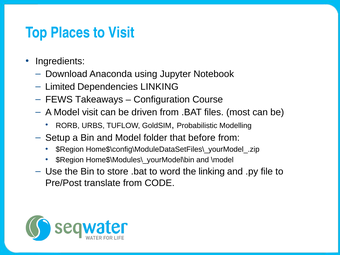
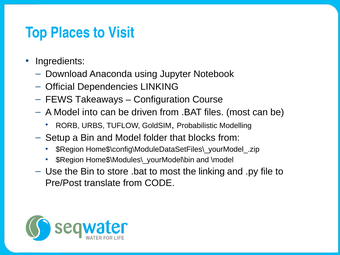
Limited: Limited -> Official (60, 87)
Model visit: visit -> into (90, 112)
before: before -> blocks (202, 138)
to word: word -> most (170, 172)
